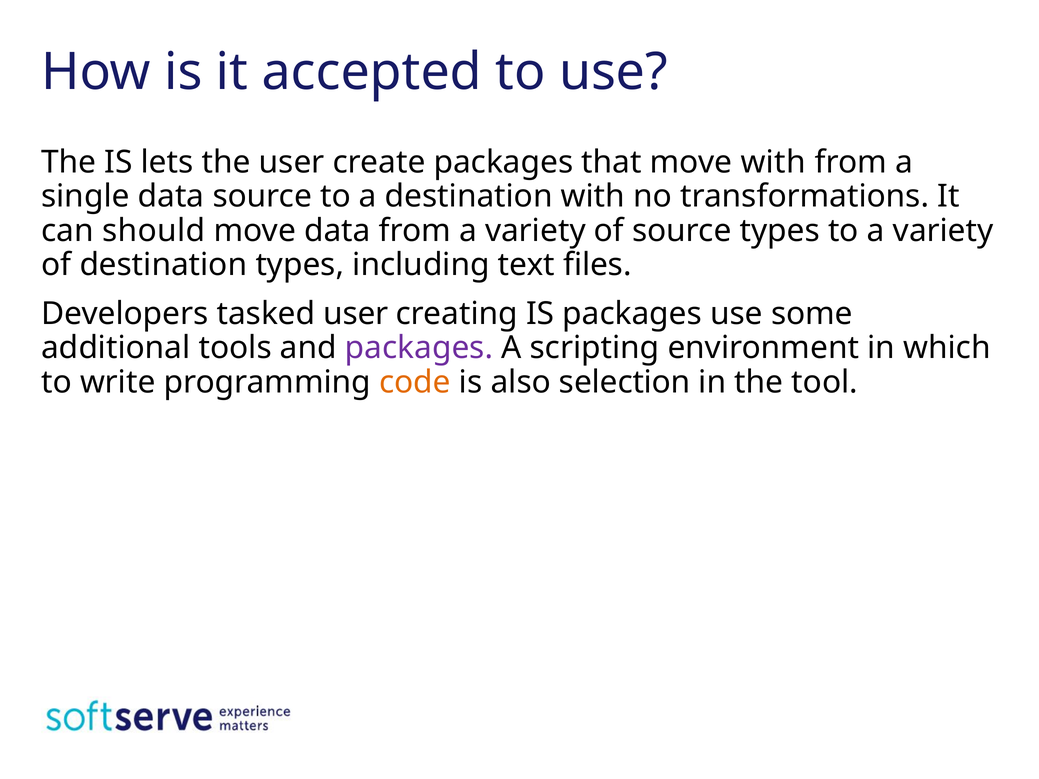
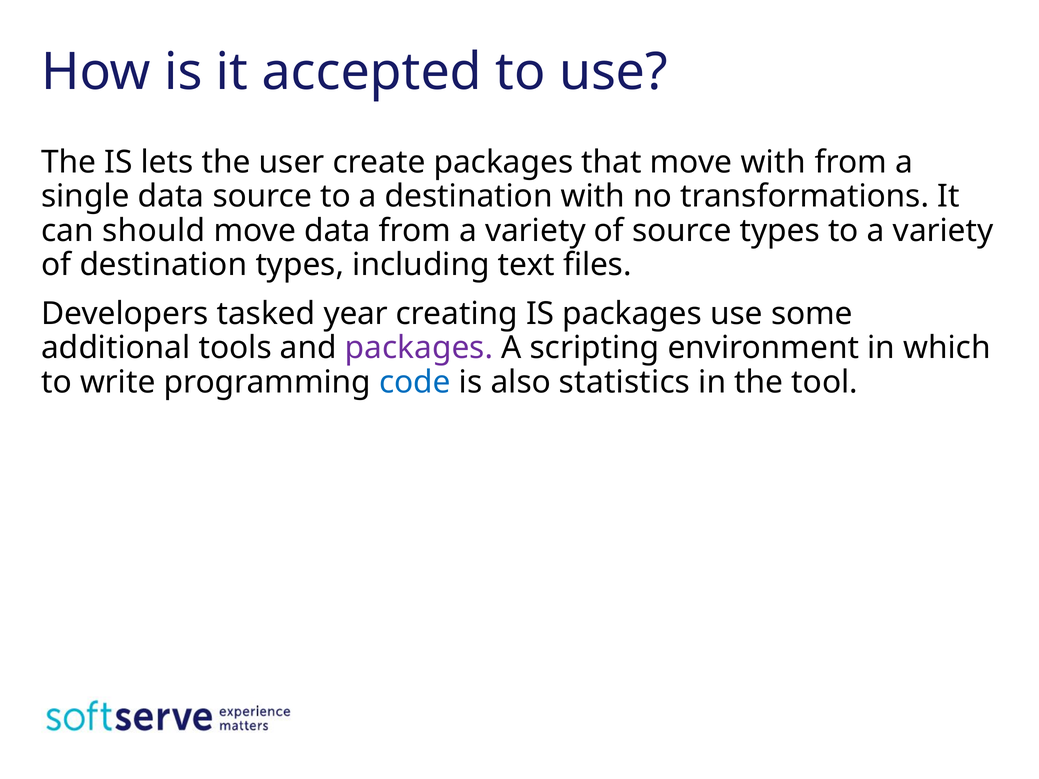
tasked user: user -> year (356, 314)
code colour: orange -> blue (415, 382)
selection: selection -> statistics (625, 382)
